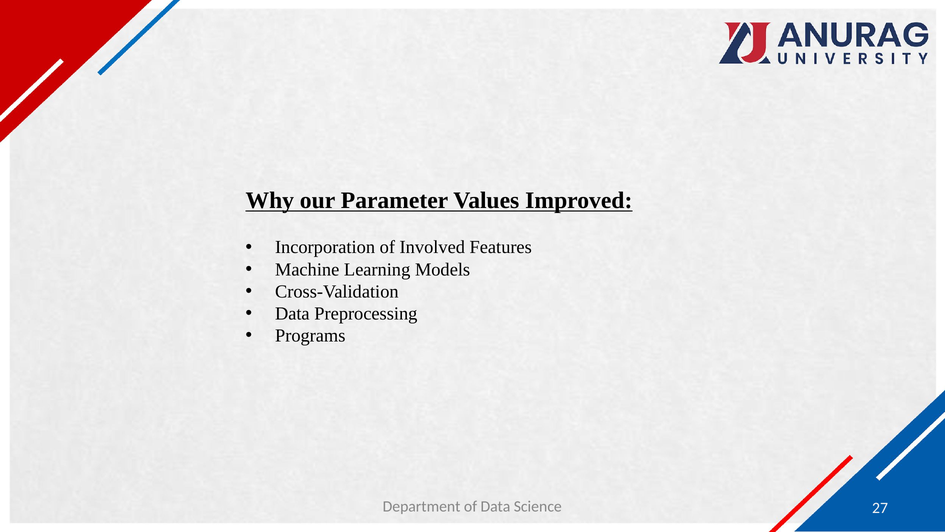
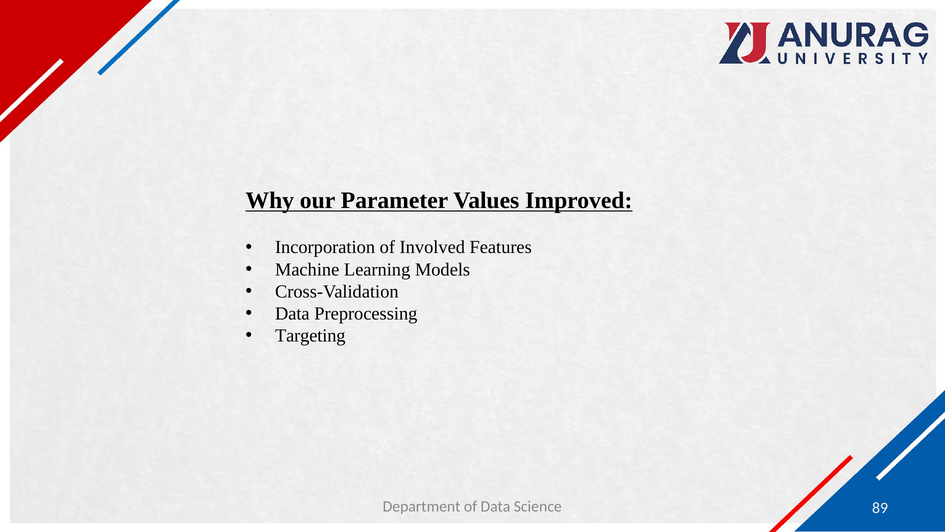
Programs: Programs -> Targeting (310, 335)
27: 27 -> 89 (880, 508)
